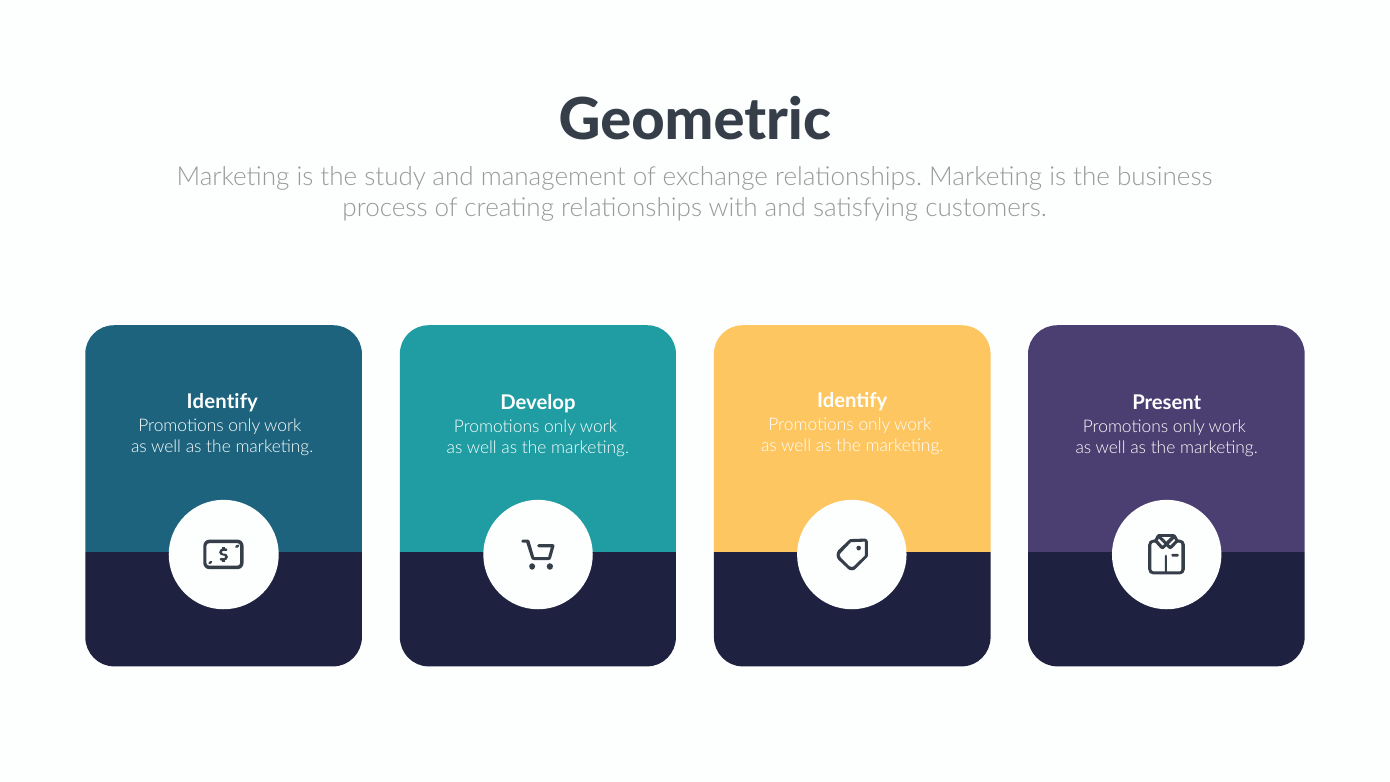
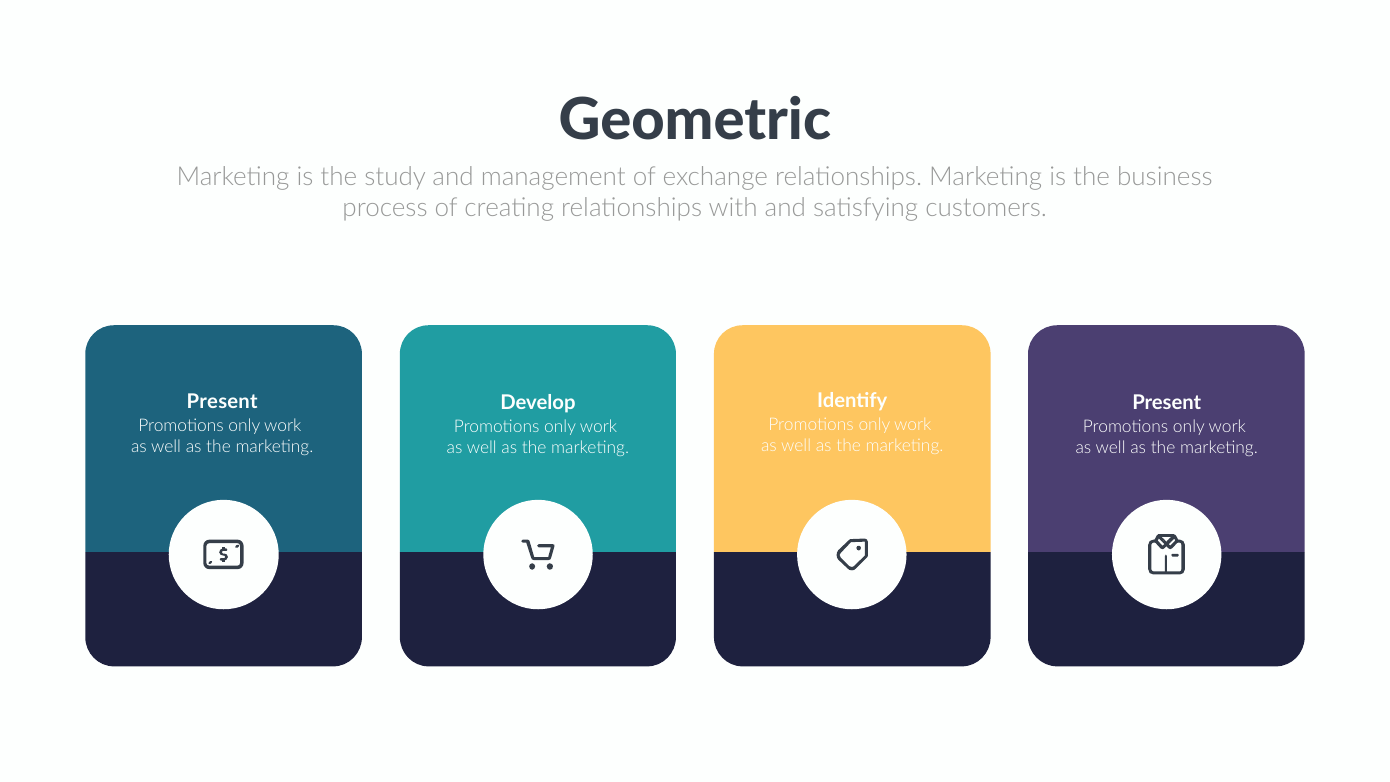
Identify: Identify -> Present (222, 402)
